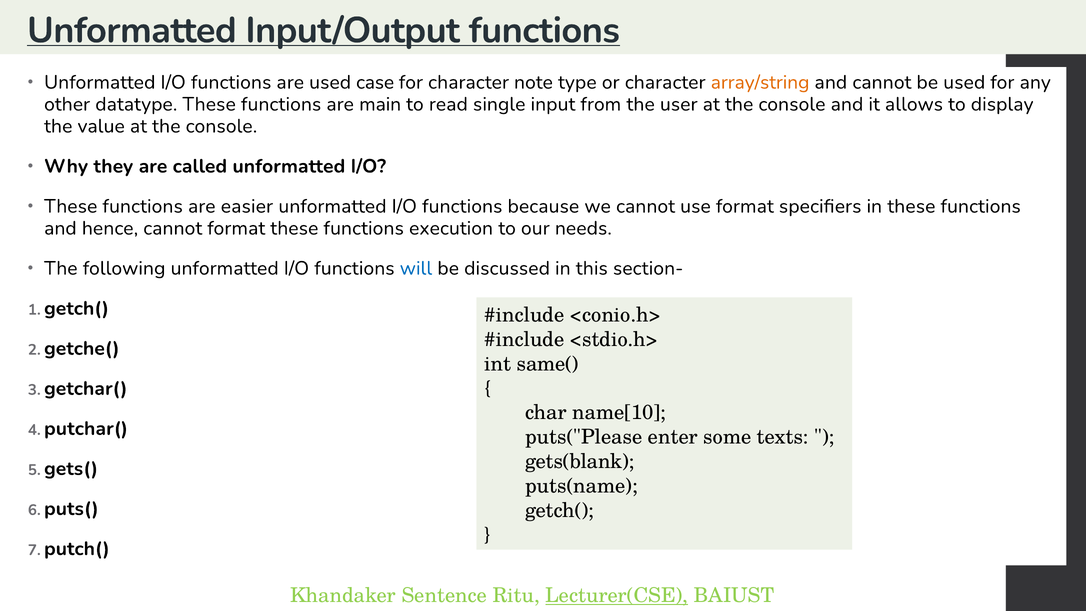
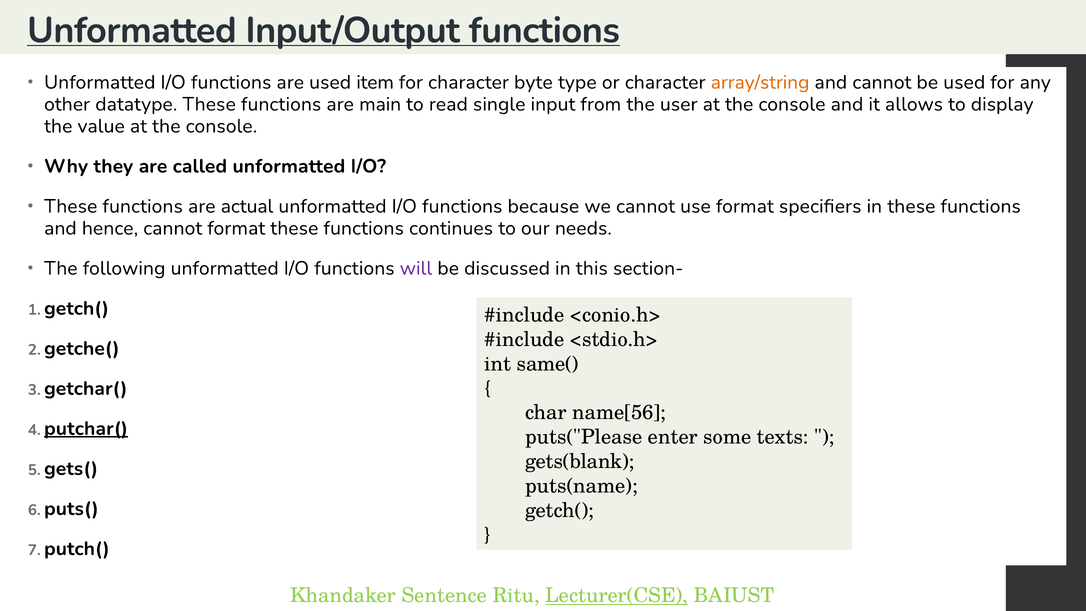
case: case -> item (375, 82)
note: note -> byte (533, 82)
easier: easier -> actual (247, 206)
execution: execution -> continues (451, 228)
will colour: blue -> purple (416, 268)
name[10: name[10 -> name[56 (619, 413)
putchar( underline: none -> present (86, 428)
